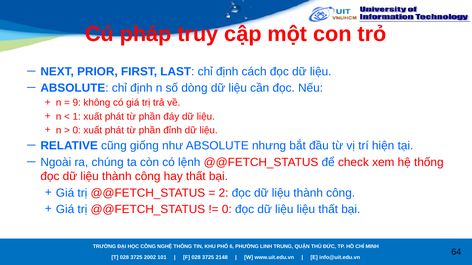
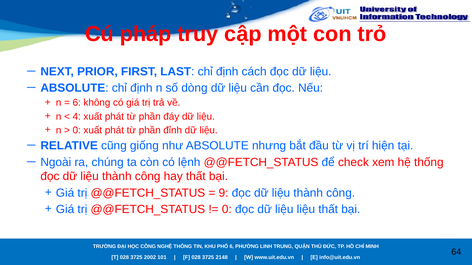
9: 9 -> 6 (77, 103)
1: 1 -> 4 (77, 117)
2: 2 -> 9 (224, 193)
